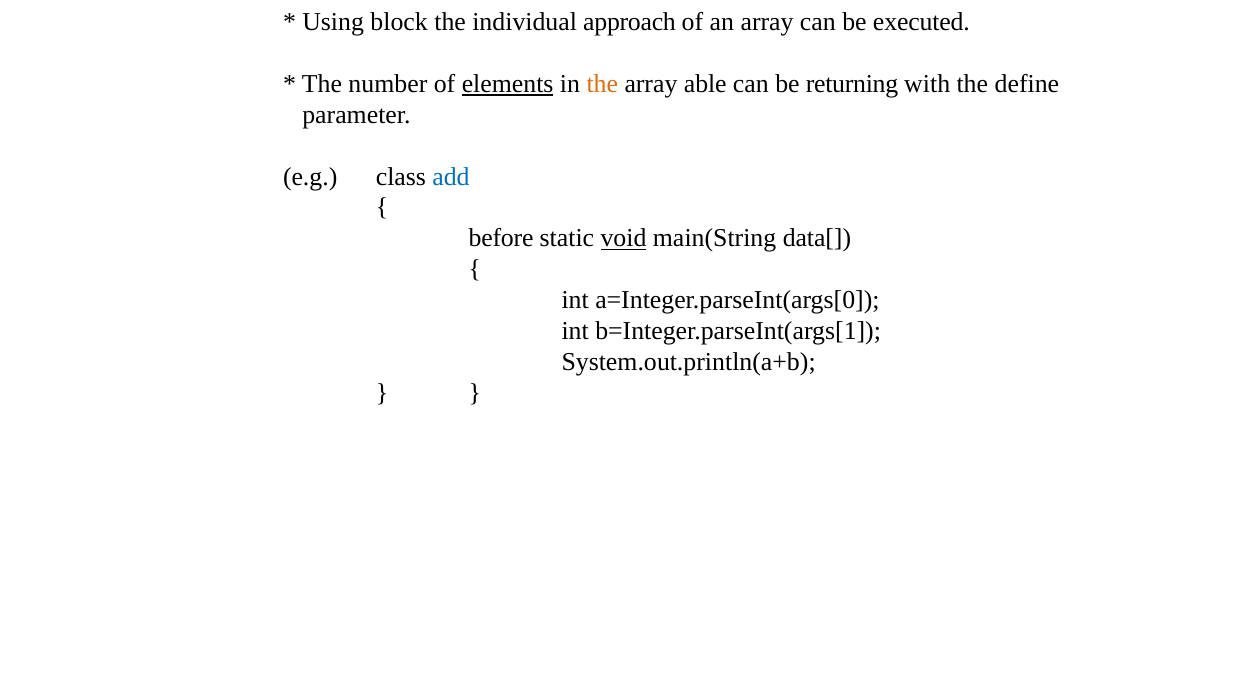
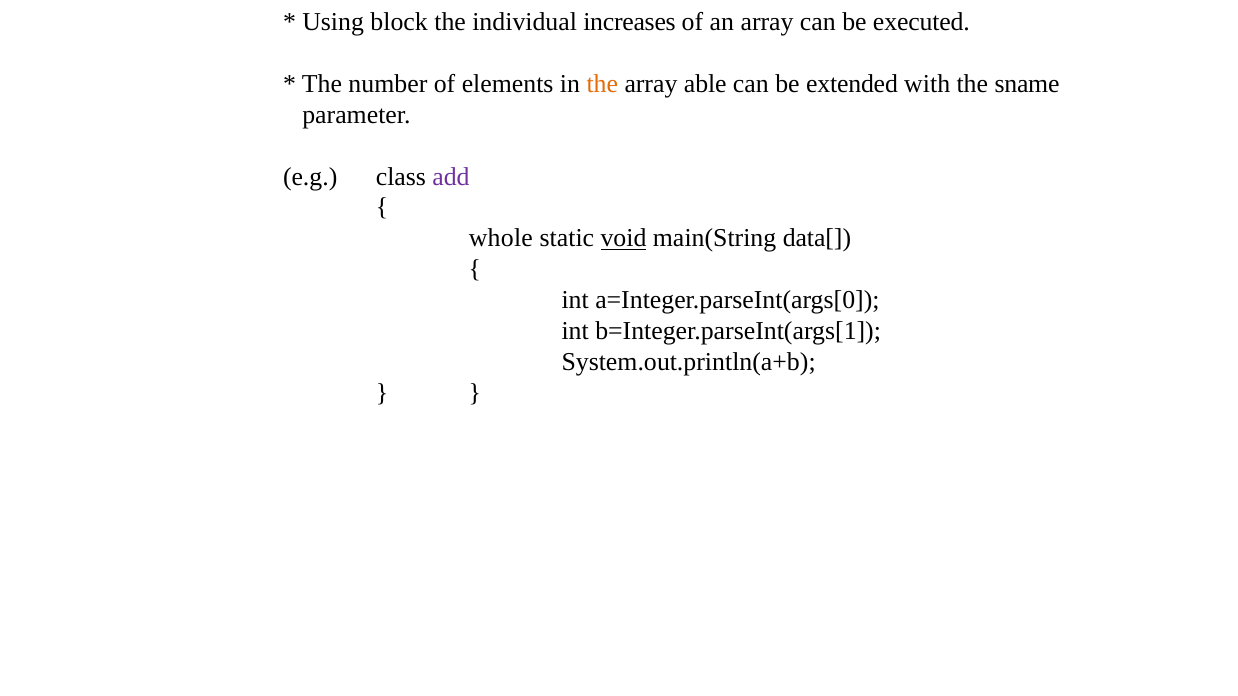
approach: approach -> increases (630, 22)
elements underline: present -> none (508, 84)
returning: returning -> extended (852, 84)
define: define -> sname (1027, 84)
add colour: blue -> purple (451, 177)
before: before -> whole (501, 239)
